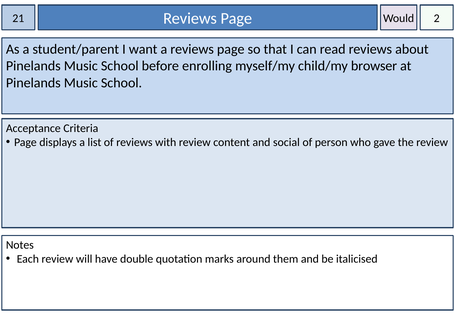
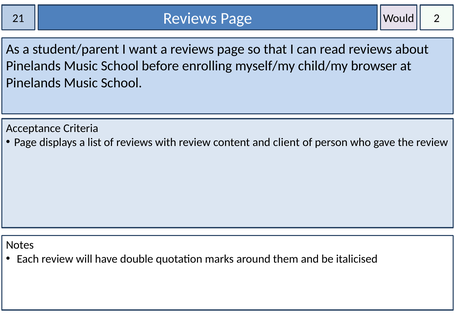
social: social -> client (286, 142)
